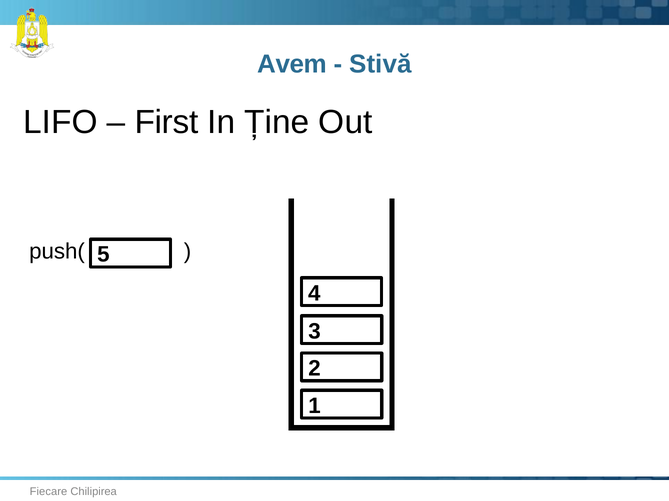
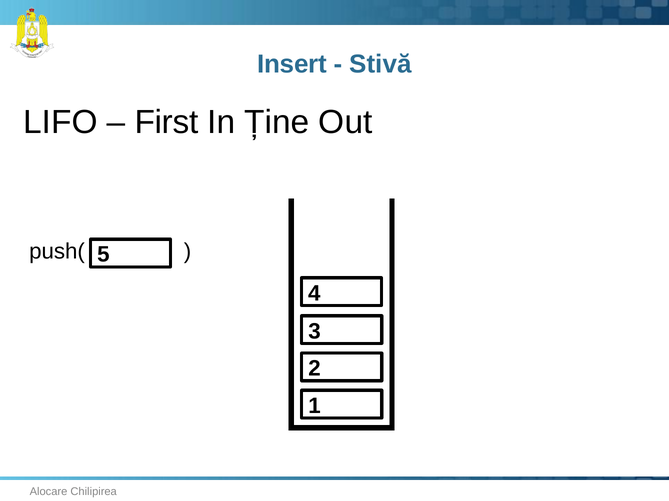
Avem: Avem -> Insert (292, 64)
Fiecare: Fiecare -> Alocare (49, 492)
